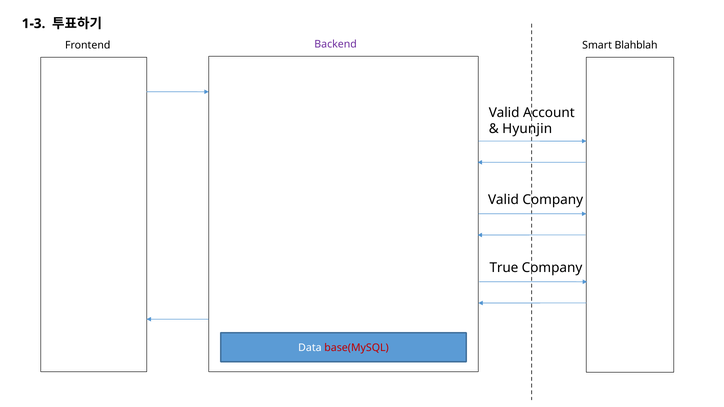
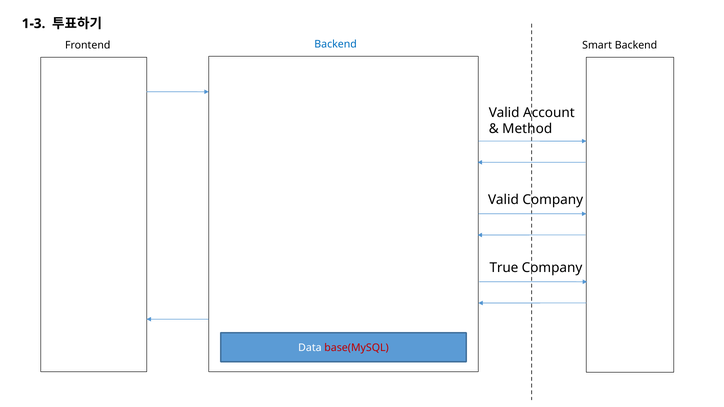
Backend colour: purple -> blue (336, 44)
Smart Blahblah: Blahblah -> Backend (636, 45)
Hyunjin: Hyunjin -> Method (527, 129)
